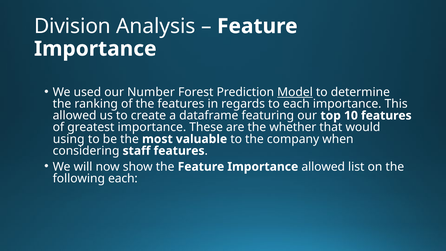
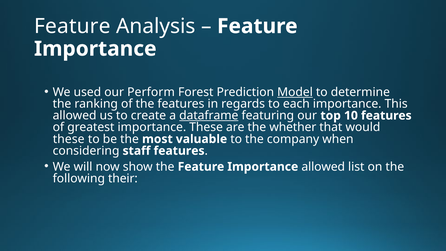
Division: Division -> Feature (72, 26)
Number: Number -> Perform (151, 92)
dataframe underline: none -> present (209, 116)
using: using -> these (69, 139)
following each: each -> their (123, 178)
